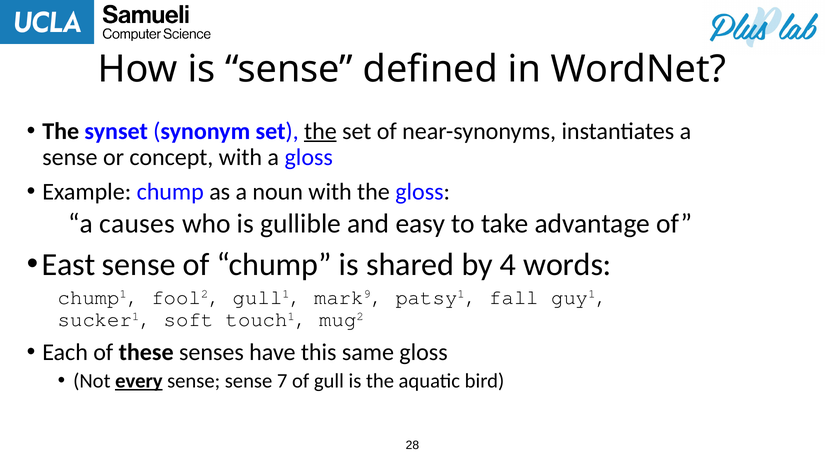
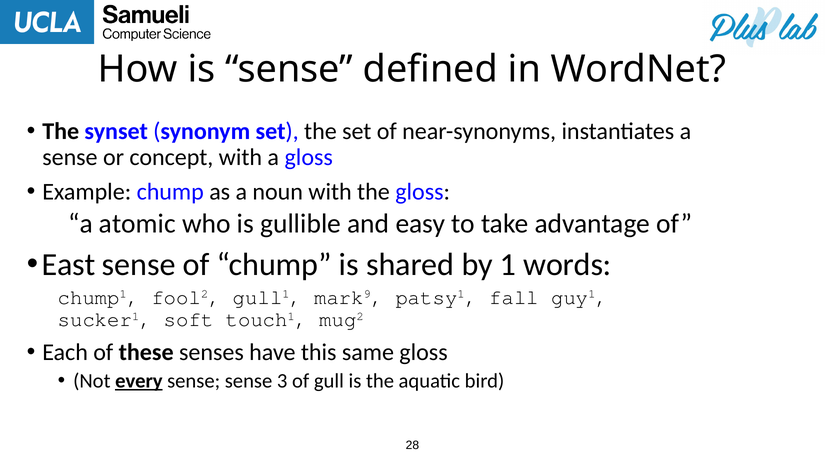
the underline: present -> none (320, 131)
causes: causes -> atomic (137, 224)
4: 4 -> 1 (508, 265)
7: 7 -> 3 (282, 381)
